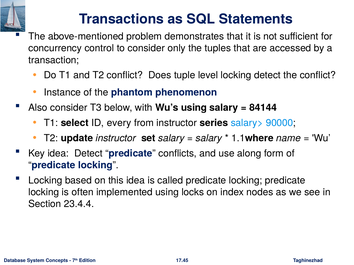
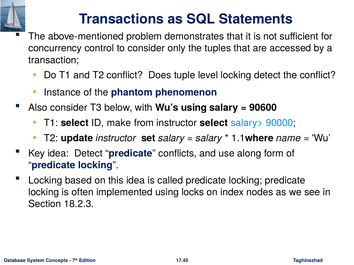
84144: 84144 -> 90600 (263, 108)
every: every -> make (119, 123)
instructor series: series -> select (214, 123)
23.4.4: 23.4.4 -> 18.2.3 (79, 204)
